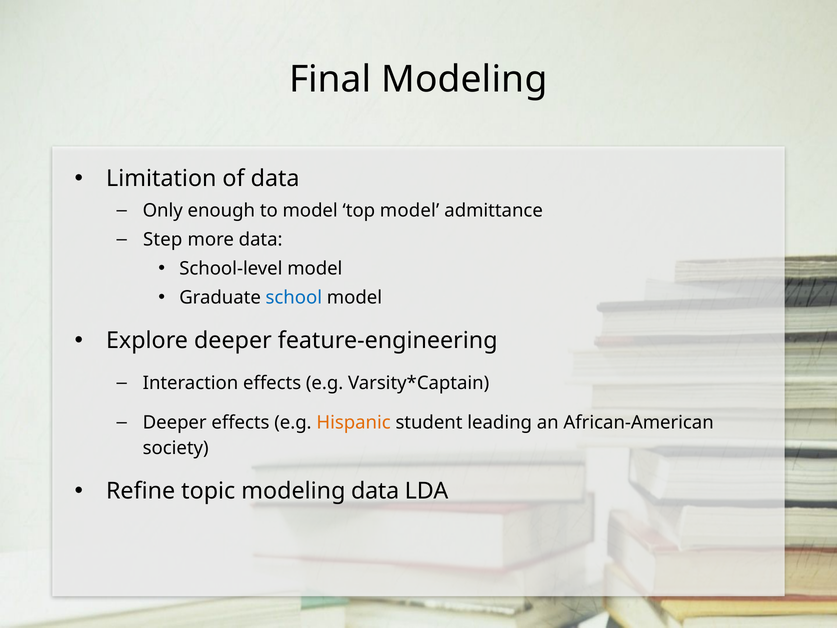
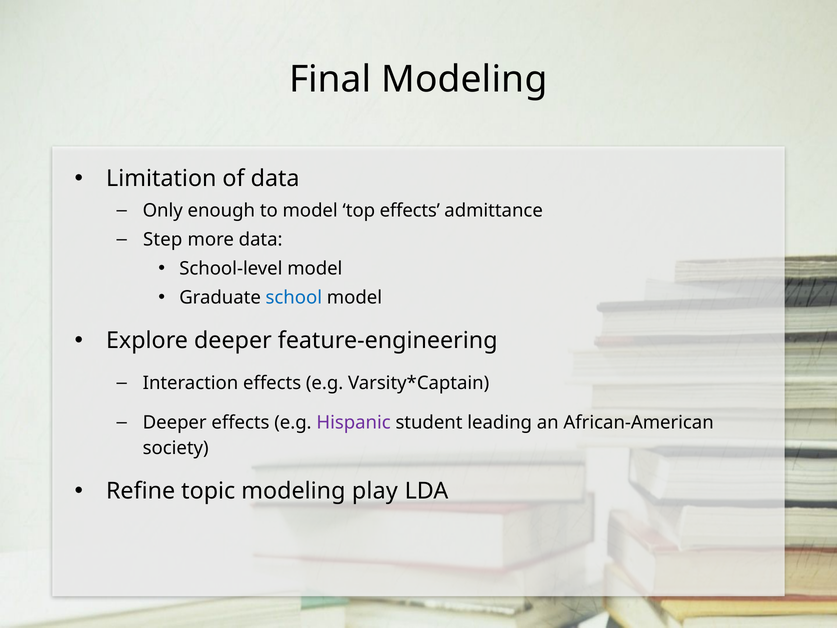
top model: model -> effects (410, 211)
Hispanic colour: orange -> purple (354, 422)
modeling data: data -> play (375, 491)
